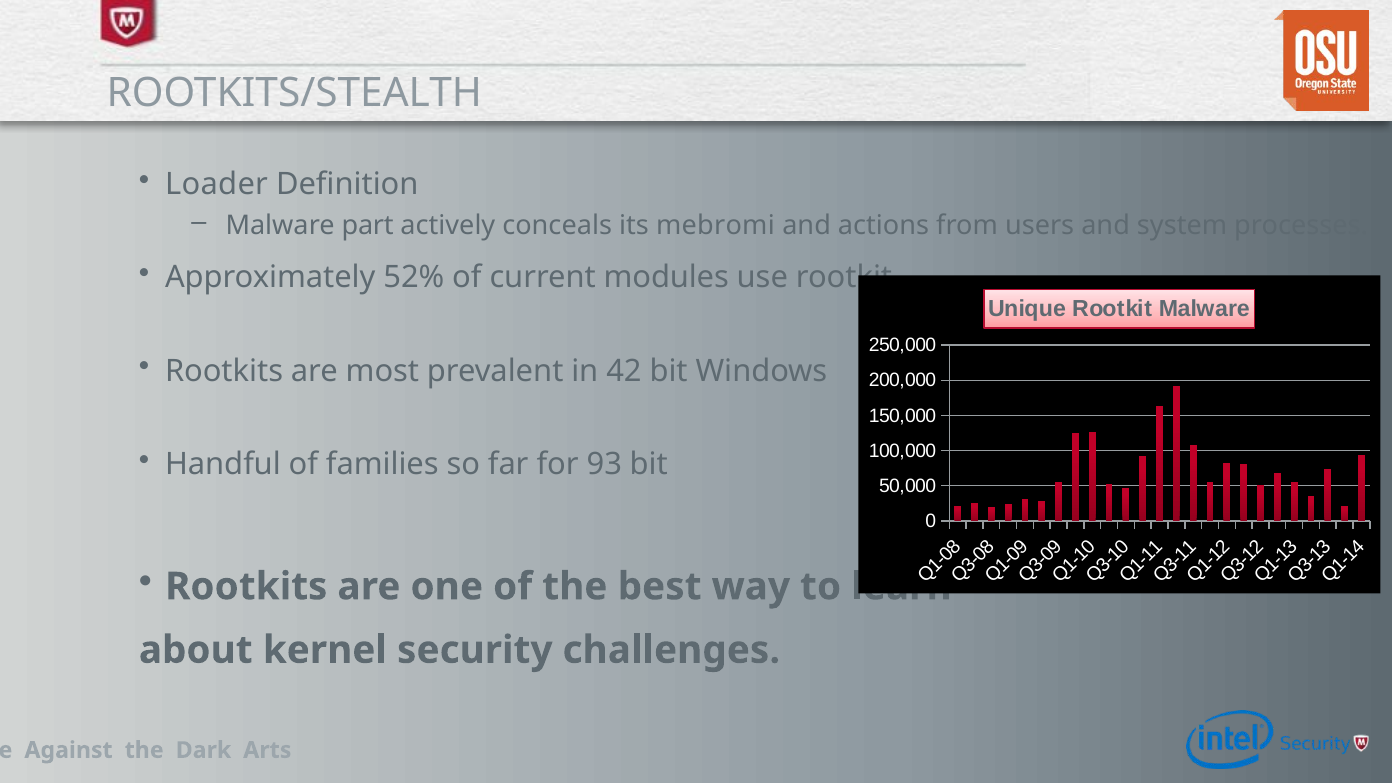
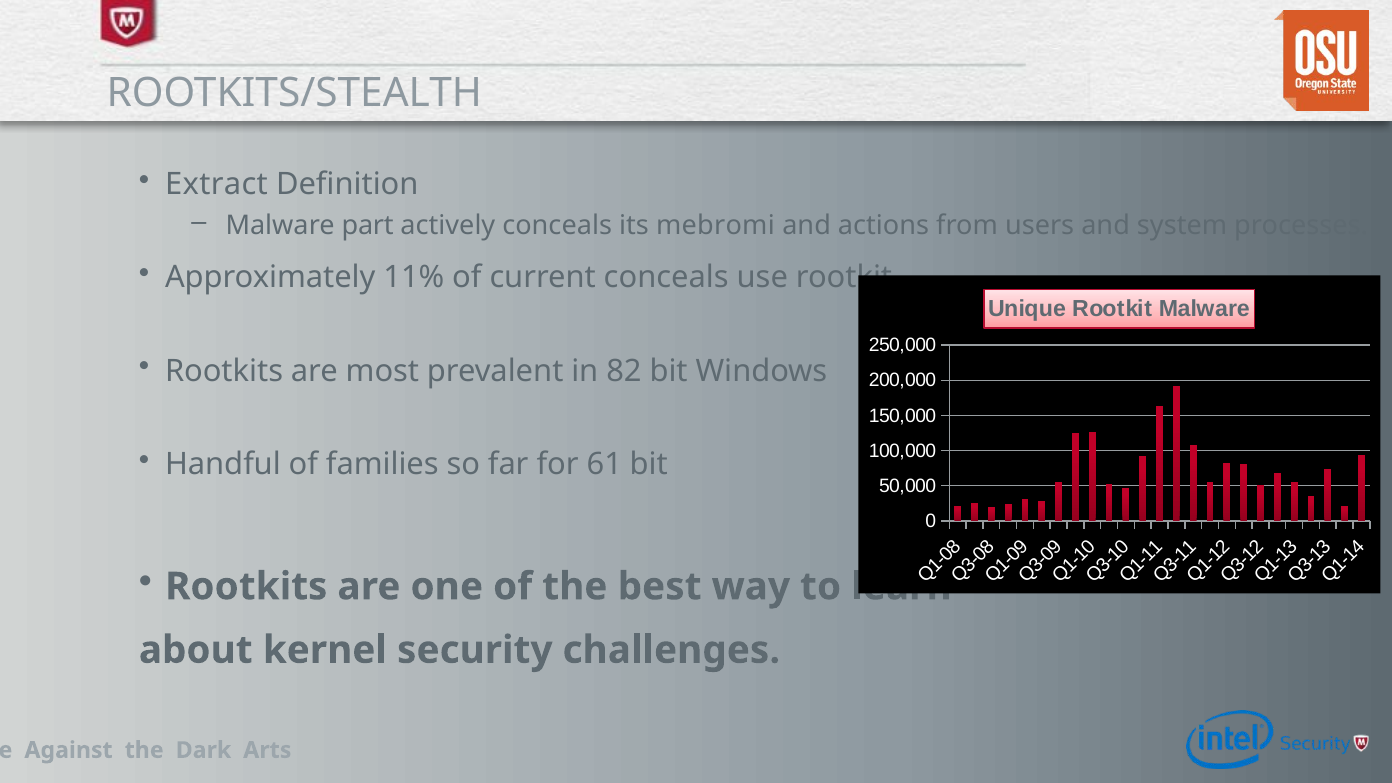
Loader: Loader -> Extract (217, 184)
52%: 52% -> 11% (414, 278)
current modules: modules -> conceals (666, 278)
42: 42 -> 82 (624, 371)
93: 93 -> 61 (604, 464)
